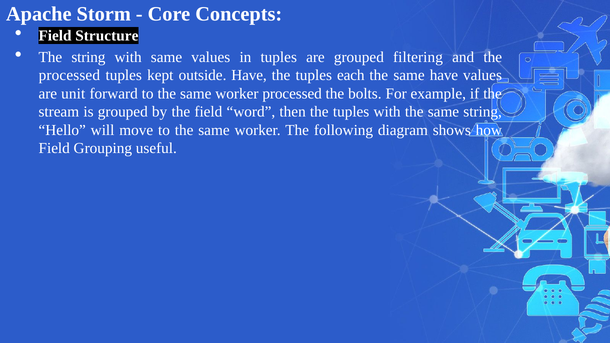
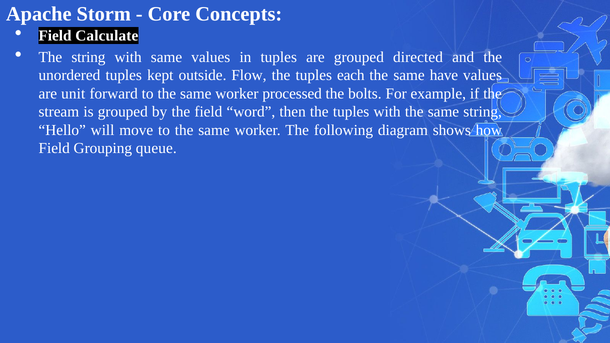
Structure: Structure -> Calculate (107, 36)
filtering: filtering -> directed (418, 57)
processed: processed -> unordered (69, 75)
outside Have: Have -> Flow (249, 75)
useful: useful -> queue (156, 149)
